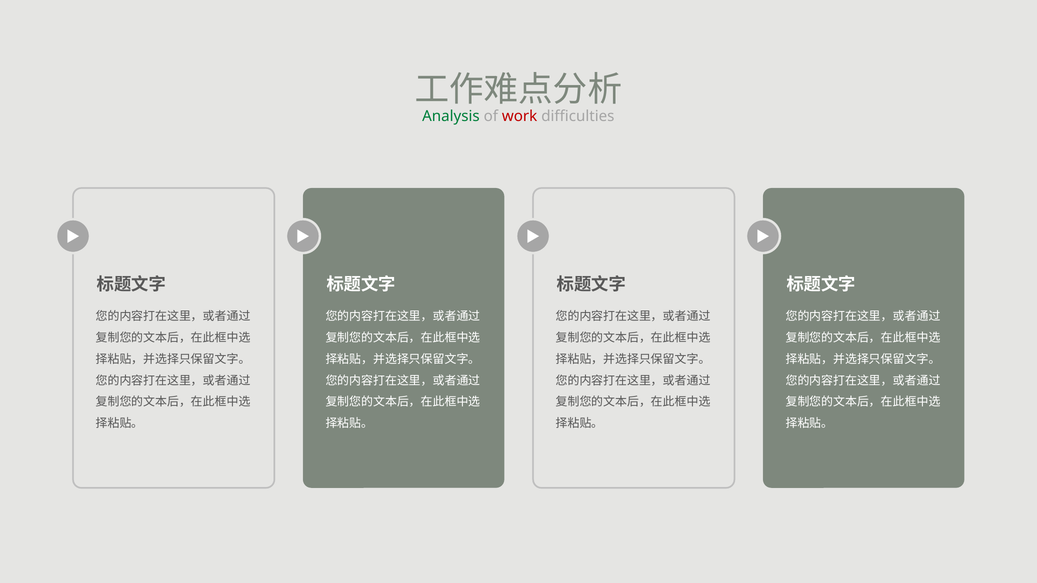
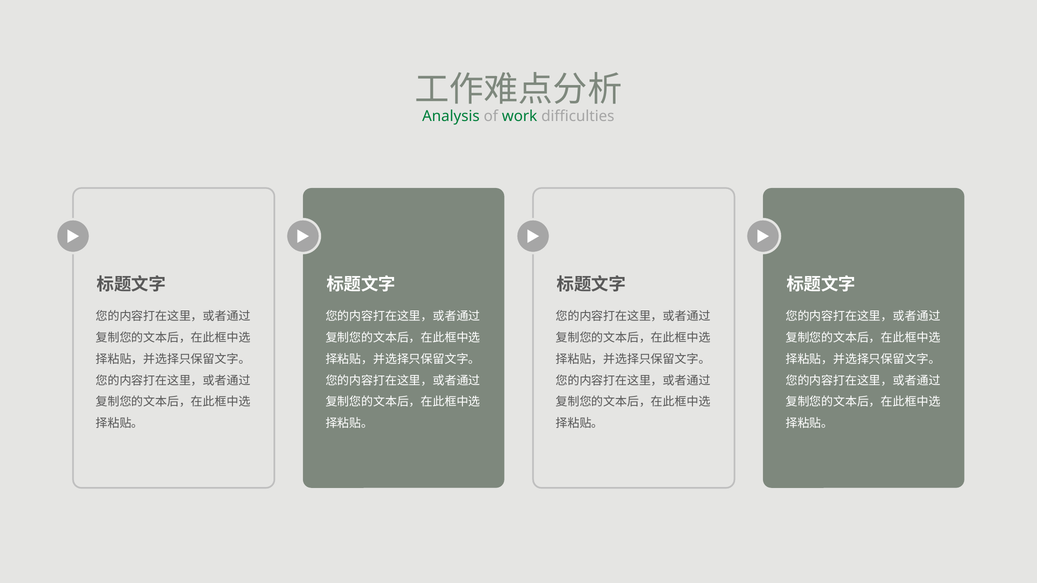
work colour: red -> green (520, 116)
